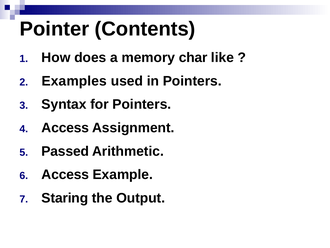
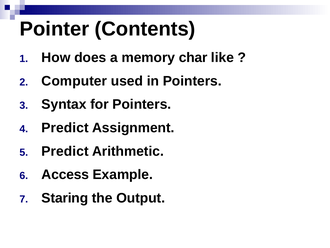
Examples: Examples -> Computer (74, 81)
Access: Access -> Predict (65, 128)
Passed: Passed -> Predict (65, 151)
